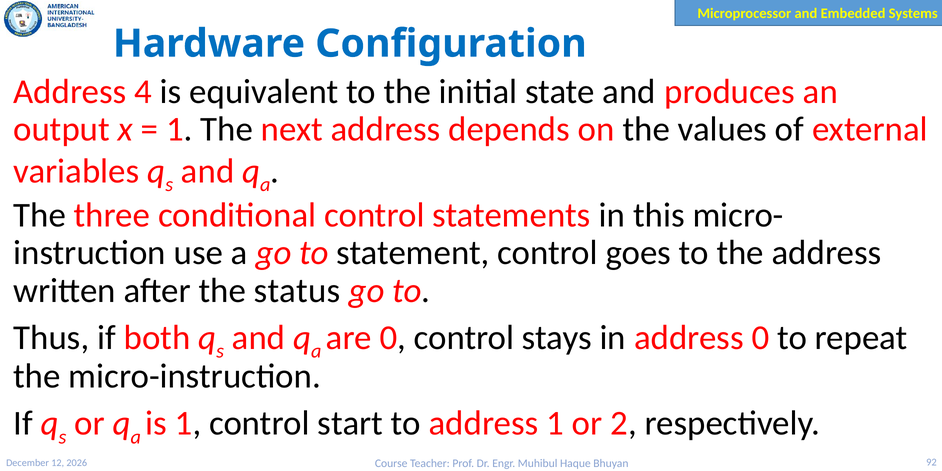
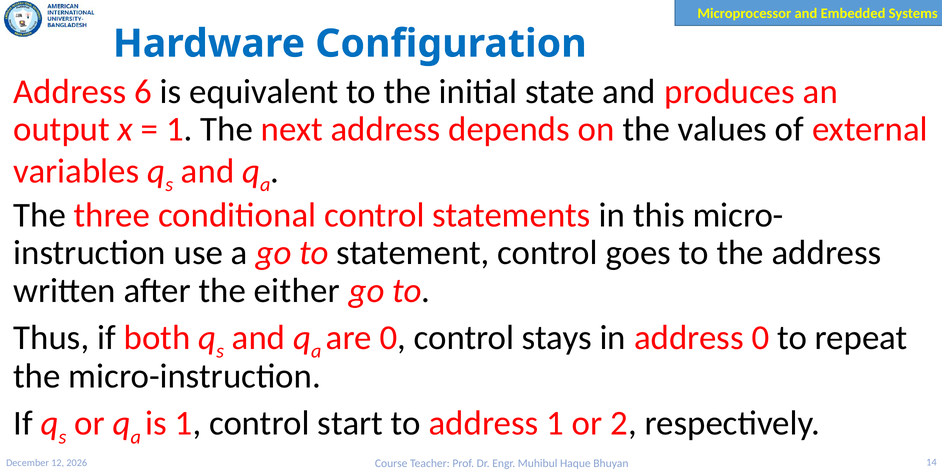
4: 4 -> 6 (143, 92)
status: status -> either (297, 290)
92: 92 -> 14 (931, 462)
